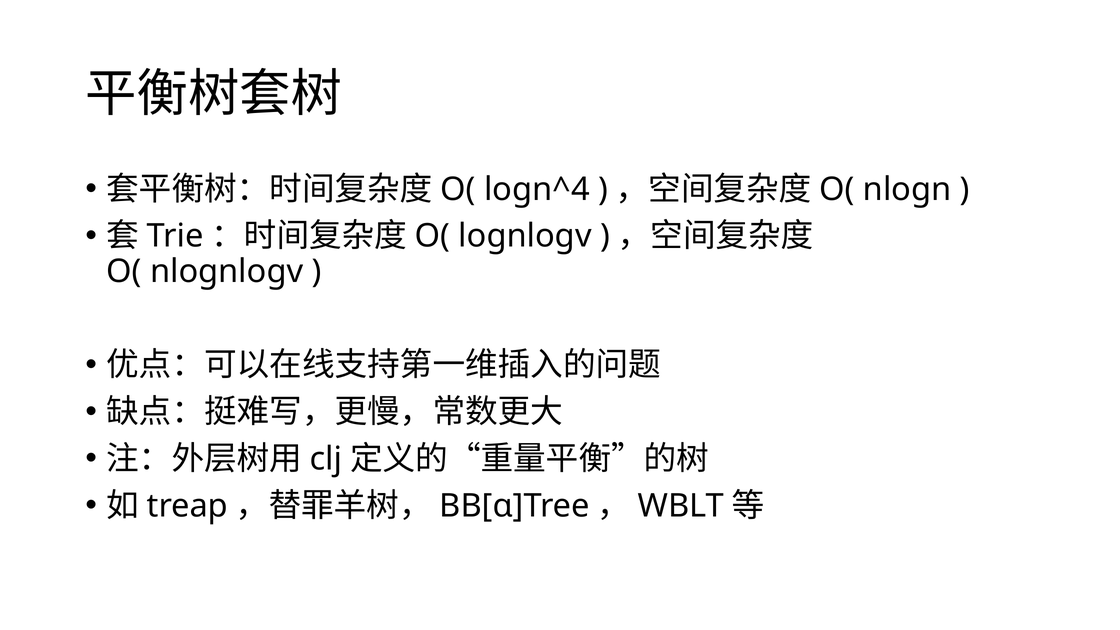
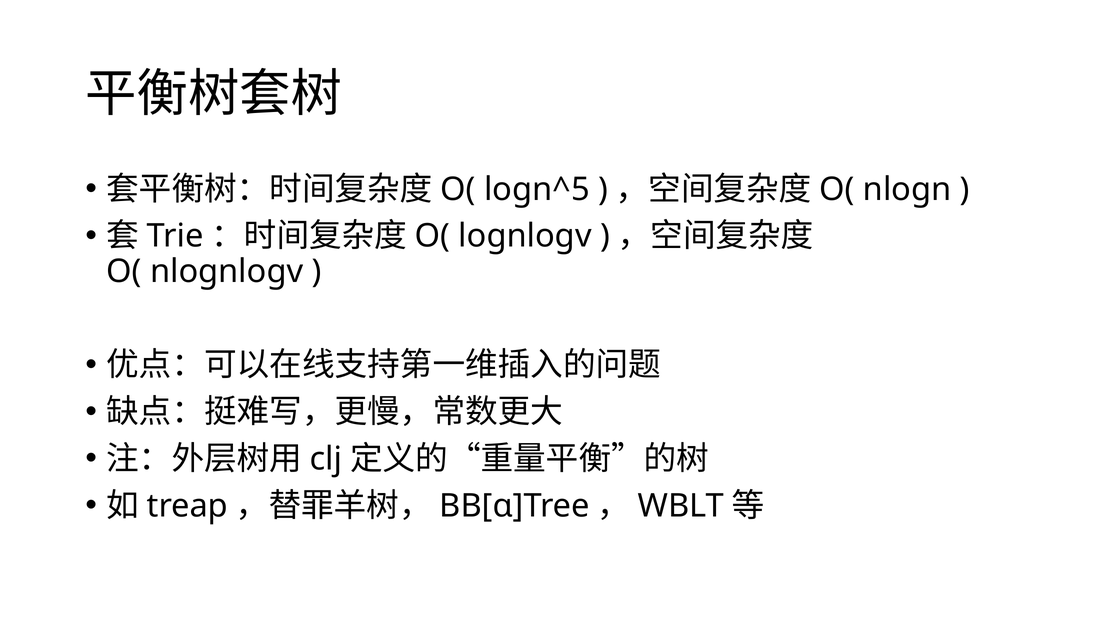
logn^4: logn^4 -> logn^5 (537, 189)
